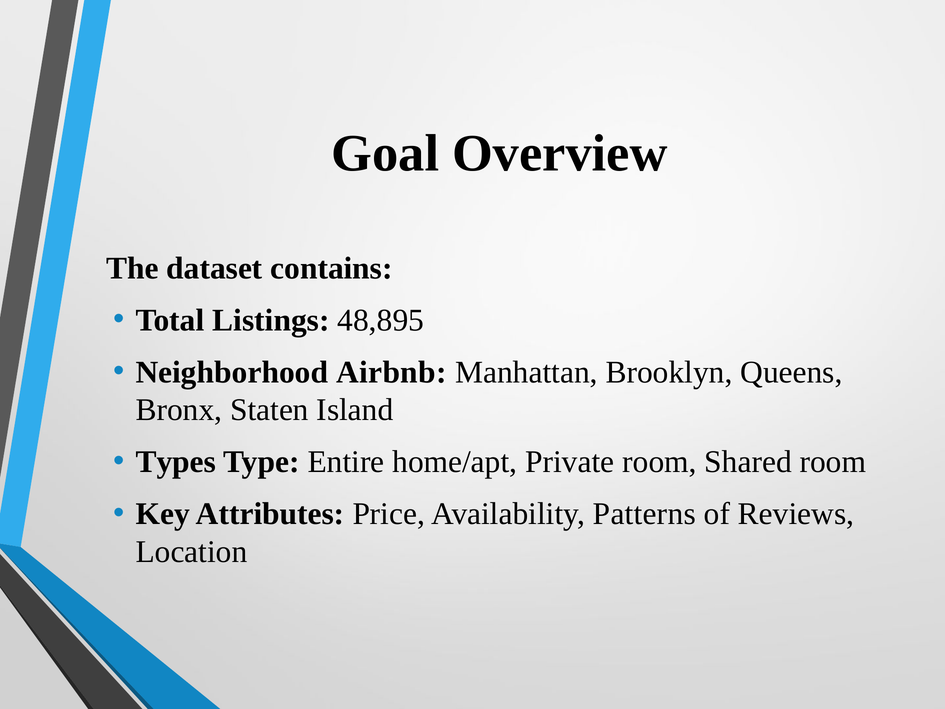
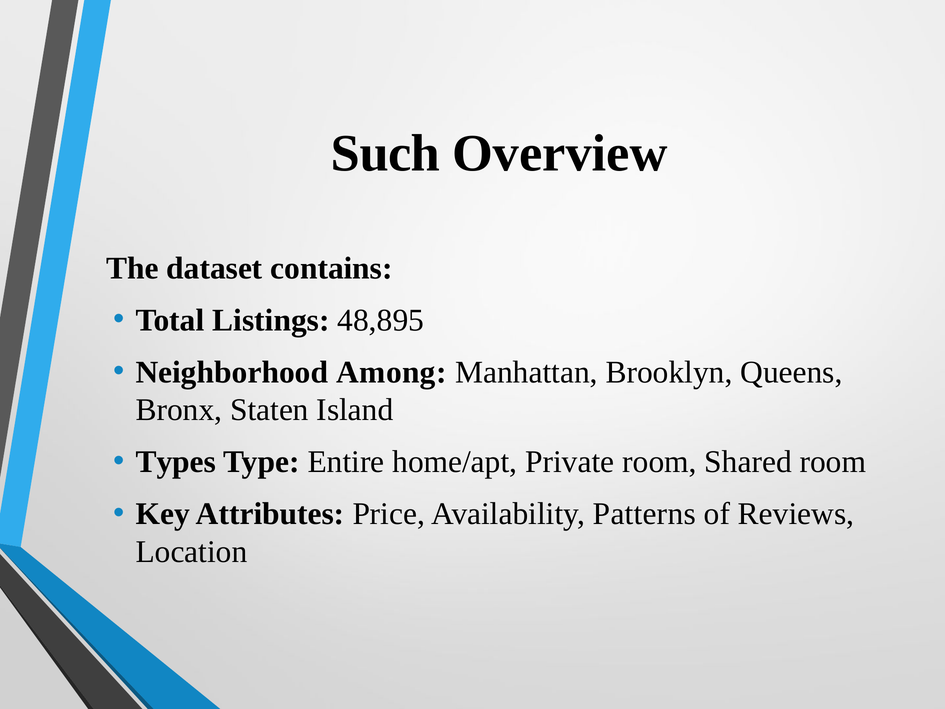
Goal: Goal -> Such (386, 153)
Airbnb: Airbnb -> Among (391, 372)
